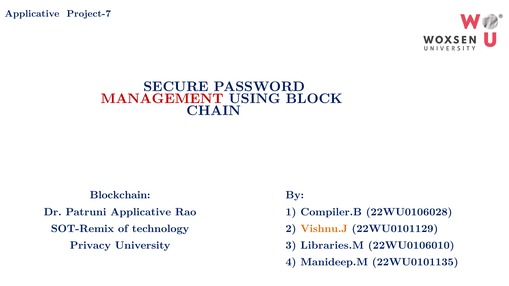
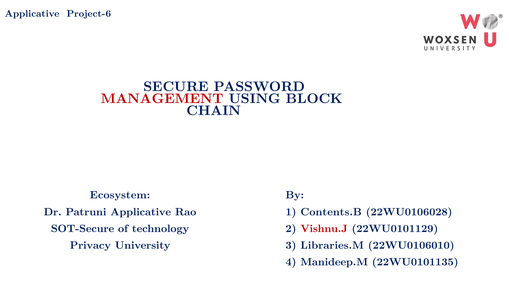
Project-7: Project-7 -> Project-6 (89, 14)
Blockchain: Blockchain -> Ecosystem (120, 195)
Compiler.B: Compiler.B -> Contents.B (331, 212)
SOT-Remix: SOT-Remix -> SOT-Secure (83, 229)
Vishnu.J colour: orange -> red (324, 229)
